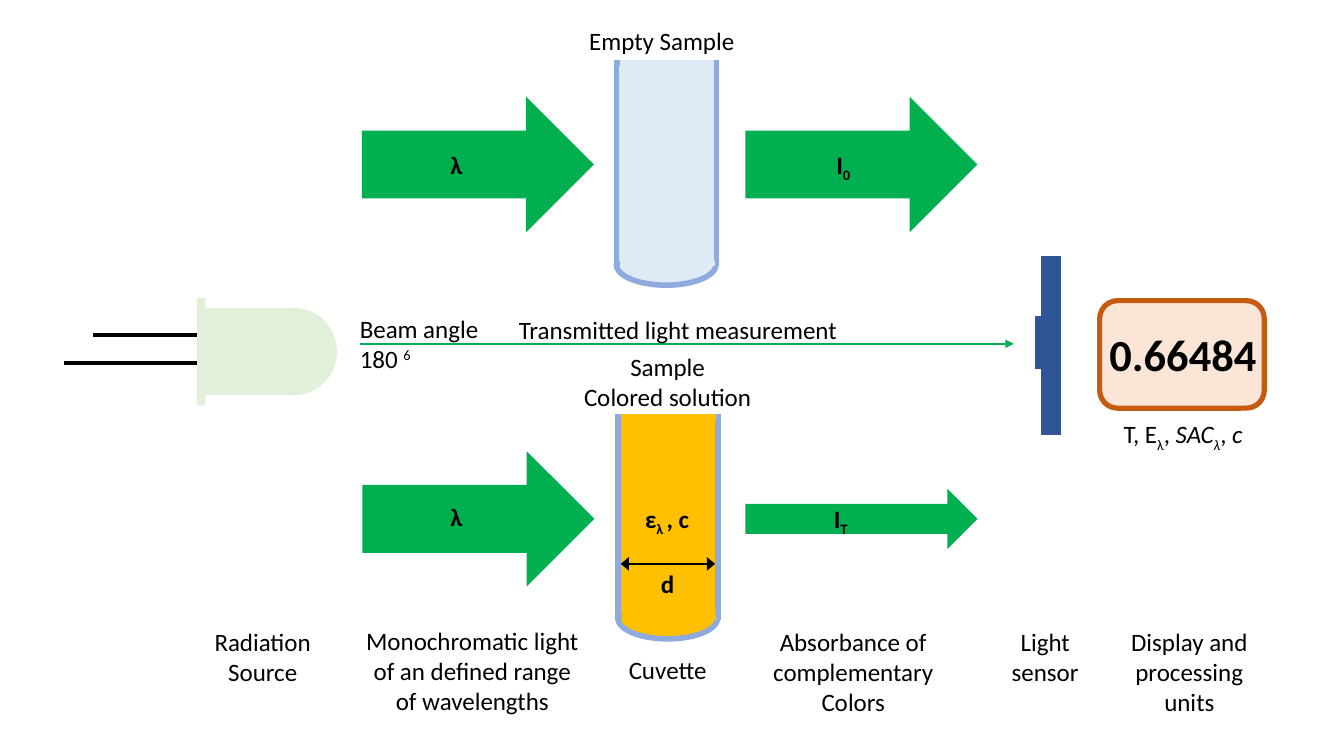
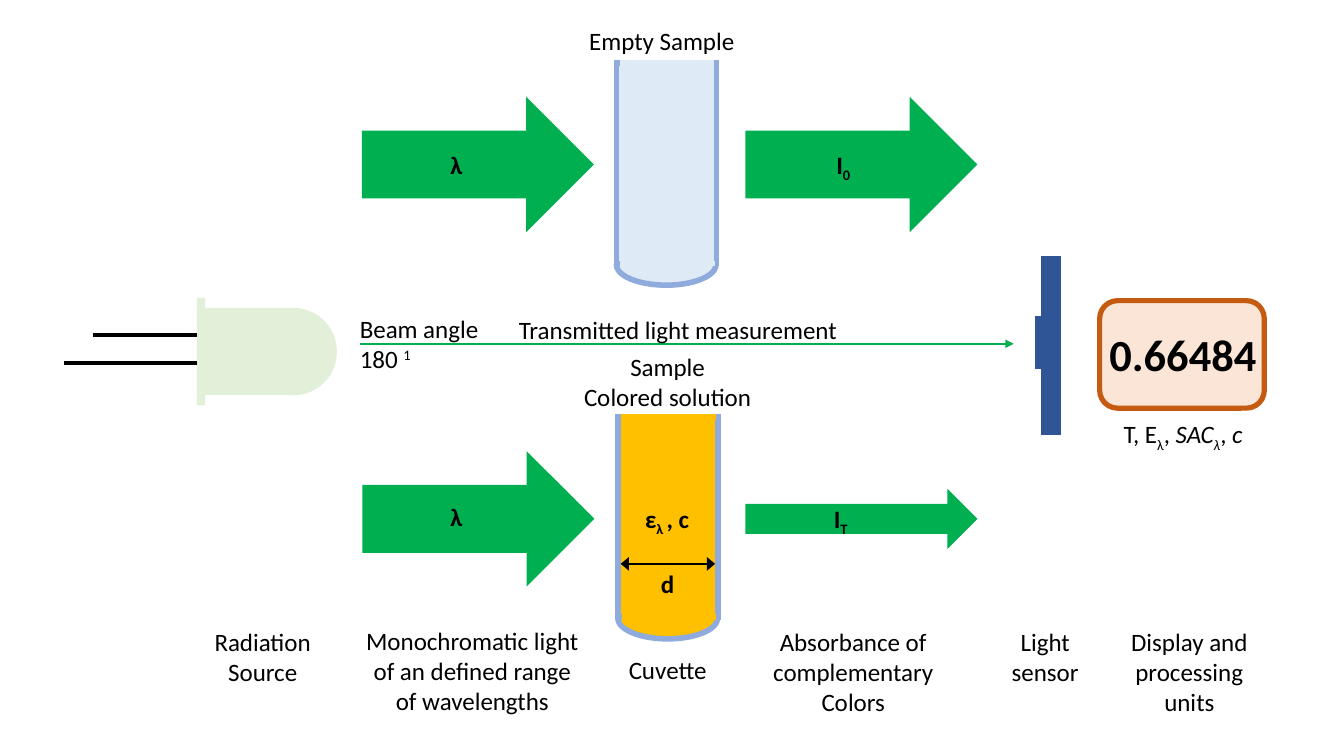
6: 6 -> 1 (407, 356)
